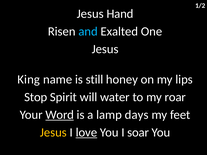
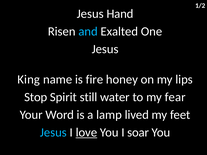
still: still -> fire (94, 80)
will: will -> still (88, 97)
roar: roar -> fear (175, 97)
Word underline: present -> none (60, 115)
days: days -> lived (137, 115)
Jesus colour: yellow -> light blue (53, 133)
